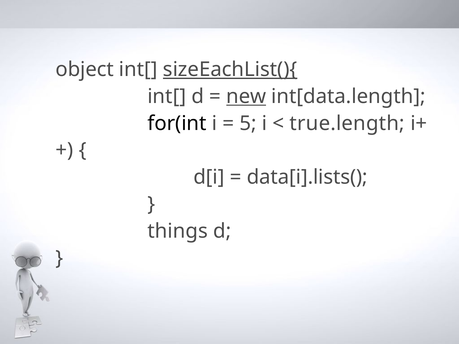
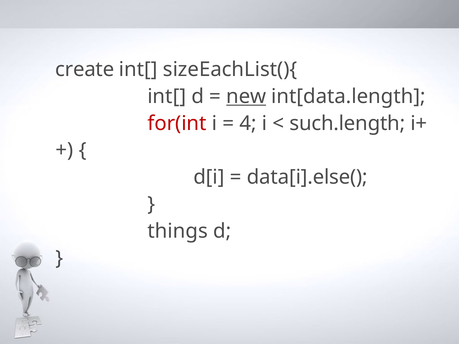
object: object -> create (85, 70)
sizeEachList(){ underline: present -> none (230, 70)
for(int colour: black -> red (177, 123)
5: 5 -> 4 (248, 123)
true.length: true.length -> such.length (347, 123)
data[i].lists(: data[i].lists( -> data[i].else( (307, 177)
